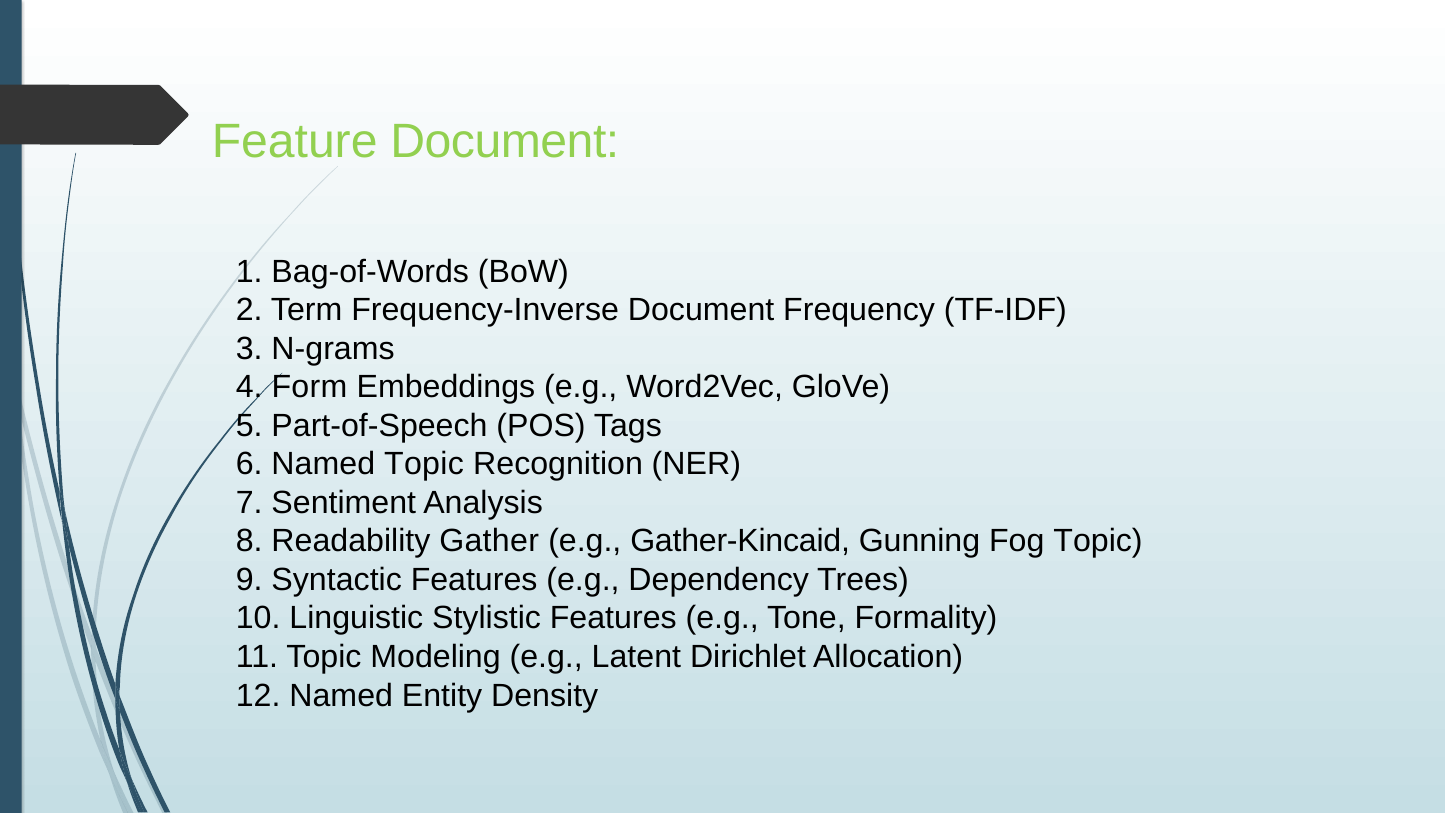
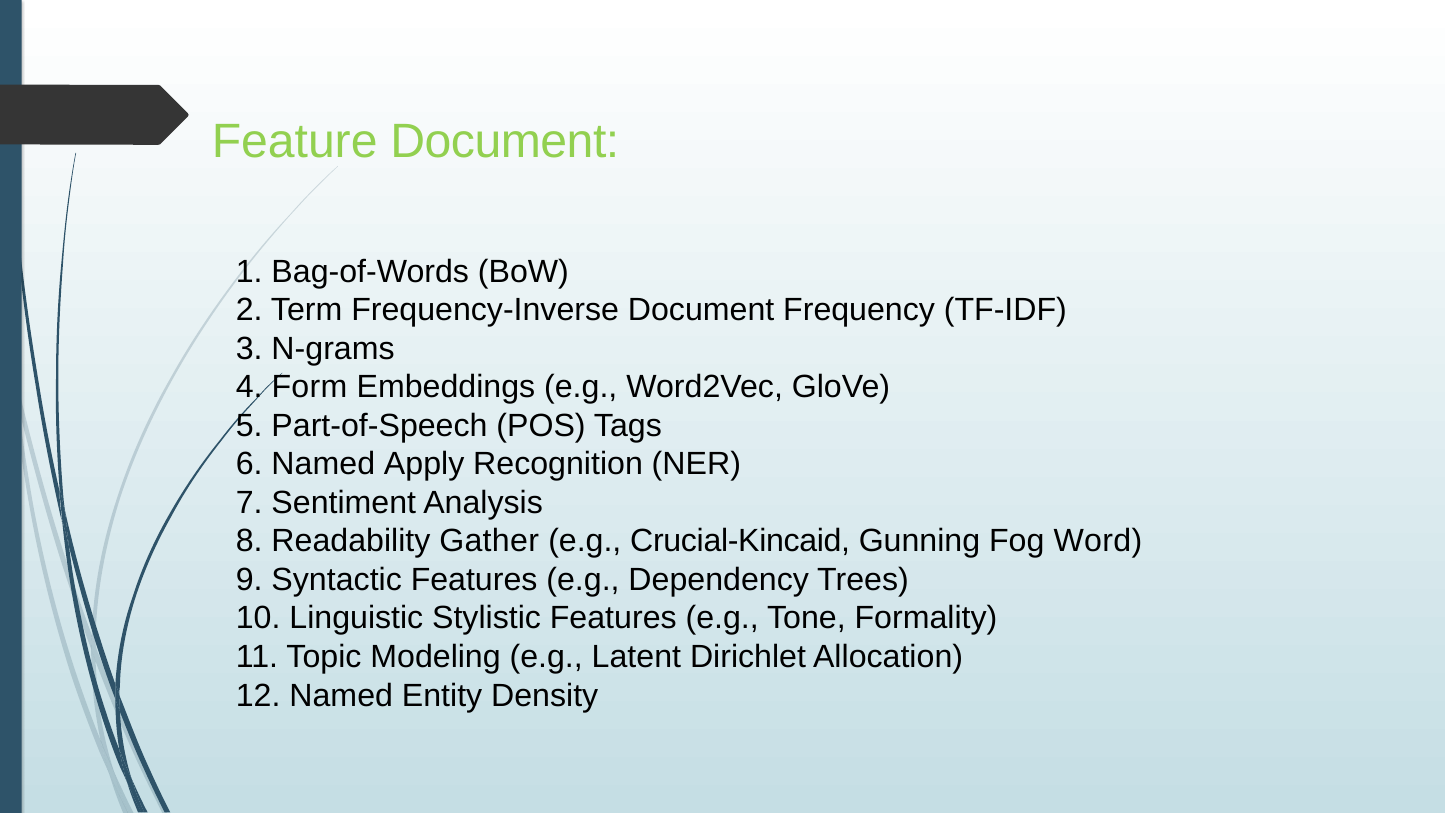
Named Topic: Topic -> Apply (424, 464)
Gather-Kincaid: Gather-Kincaid -> Crucial-Kincaid (740, 541)
Fog Topic: Topic -> Word (1098, 541)
